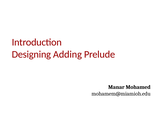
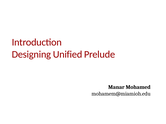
Adding: Adding -> Unified (68, 55)
